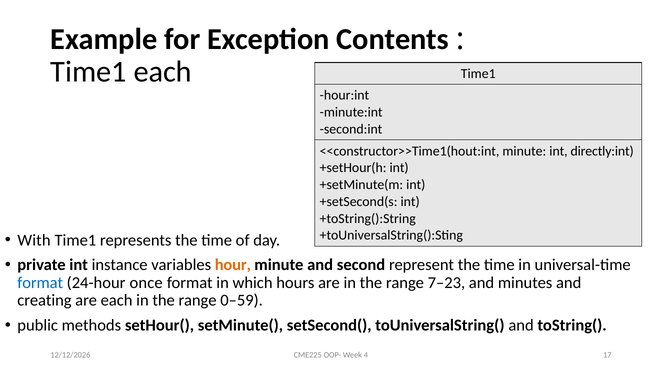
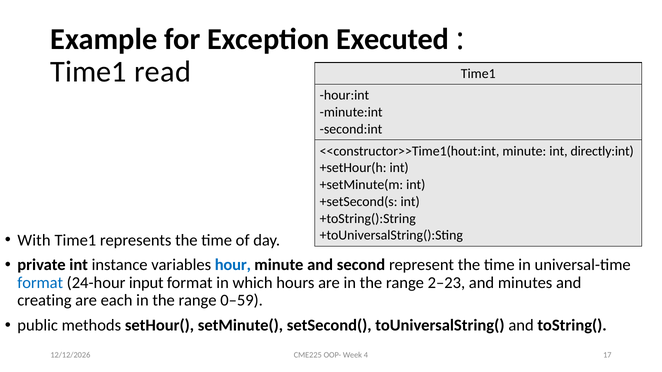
Contents: Contents -> Executed (393, 39)
Time1 each: each -> read (163, 72)
hour colour: orange -> blue (233, 265)
once: once -> input (146, 283)
7–23: 7–23 -> 2–23 (446, 283)
